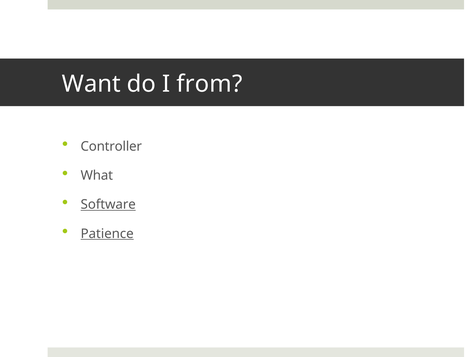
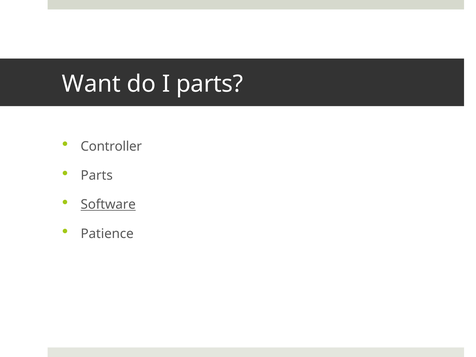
I from: from -> parts (210, 84)
What: What -> Parts (97, 175)
Patience underline: present -> none (107, 234)
